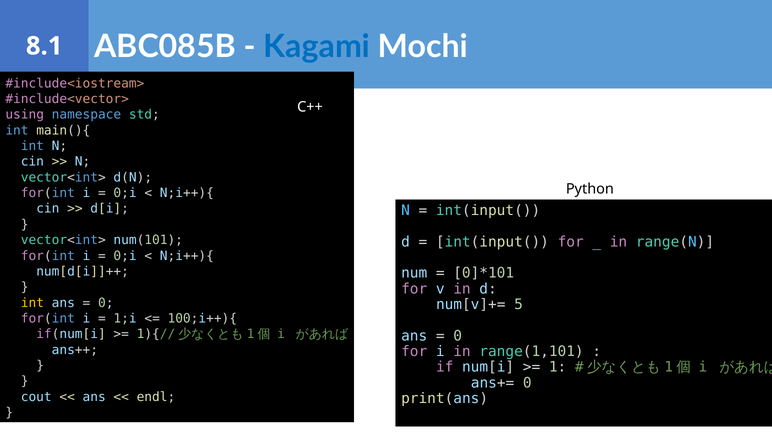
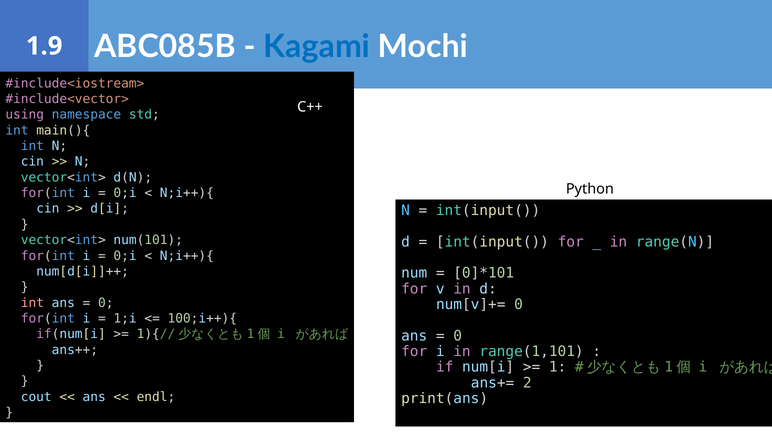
8.1: 8.1 -> 1.9 (44, 46)
int colour: yellow -> pink (32, 303)
num[v]+= 5: 5 -> 0 (519, 305)
ans+= 0: 0 -> 2 (527, 383)
